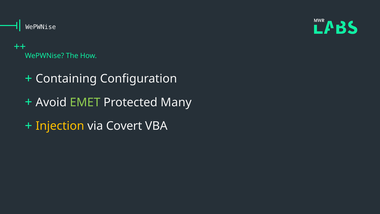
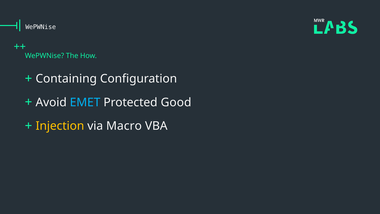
EMET colour: light green -> light blue (85, 102)
Many: Many -> Good (176, 102)
Covert: Covert -> Macro (124, 126)
